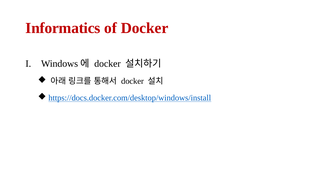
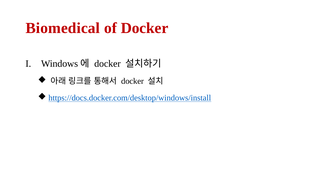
Informatics: Informatics -> Biomedical (63, 28)
